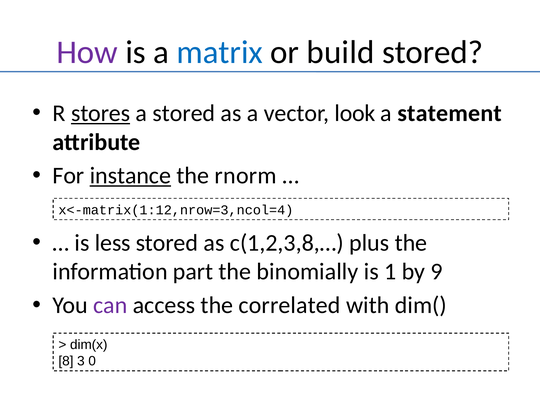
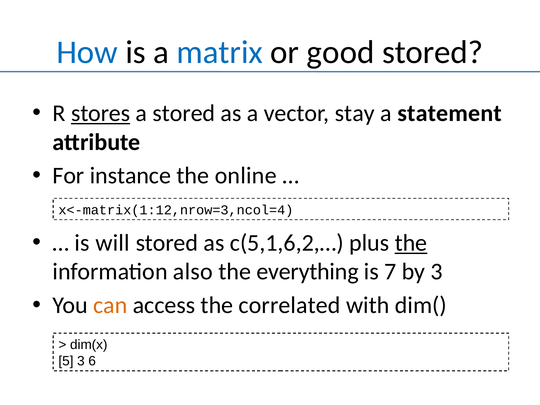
How colour: purple -> blue (87, 52)
build: build -> good (341, 52)
look: look -> stay (355, 113)
instance underline: present -> none (130, 176)
rnorm: rnorm -> online (246, 176)
less: less -> will (113, 243)
c(1,2,3,8,…: c(1,2,3,8,… -> c(5,1,6,2,… (287, 243)
the underline: none -> present (411, 243)
part: part -> also (193, 272)
binomially: binomially -> everything (308, 272)
1: 1 -> 7 (390, 272)
by 9: 9 -> 3 (437, 272)
can colour: purple -> orange (110, 305)
8: 8 -> 5 (66, 361)
0: 0 -> 6 (92, 361)
